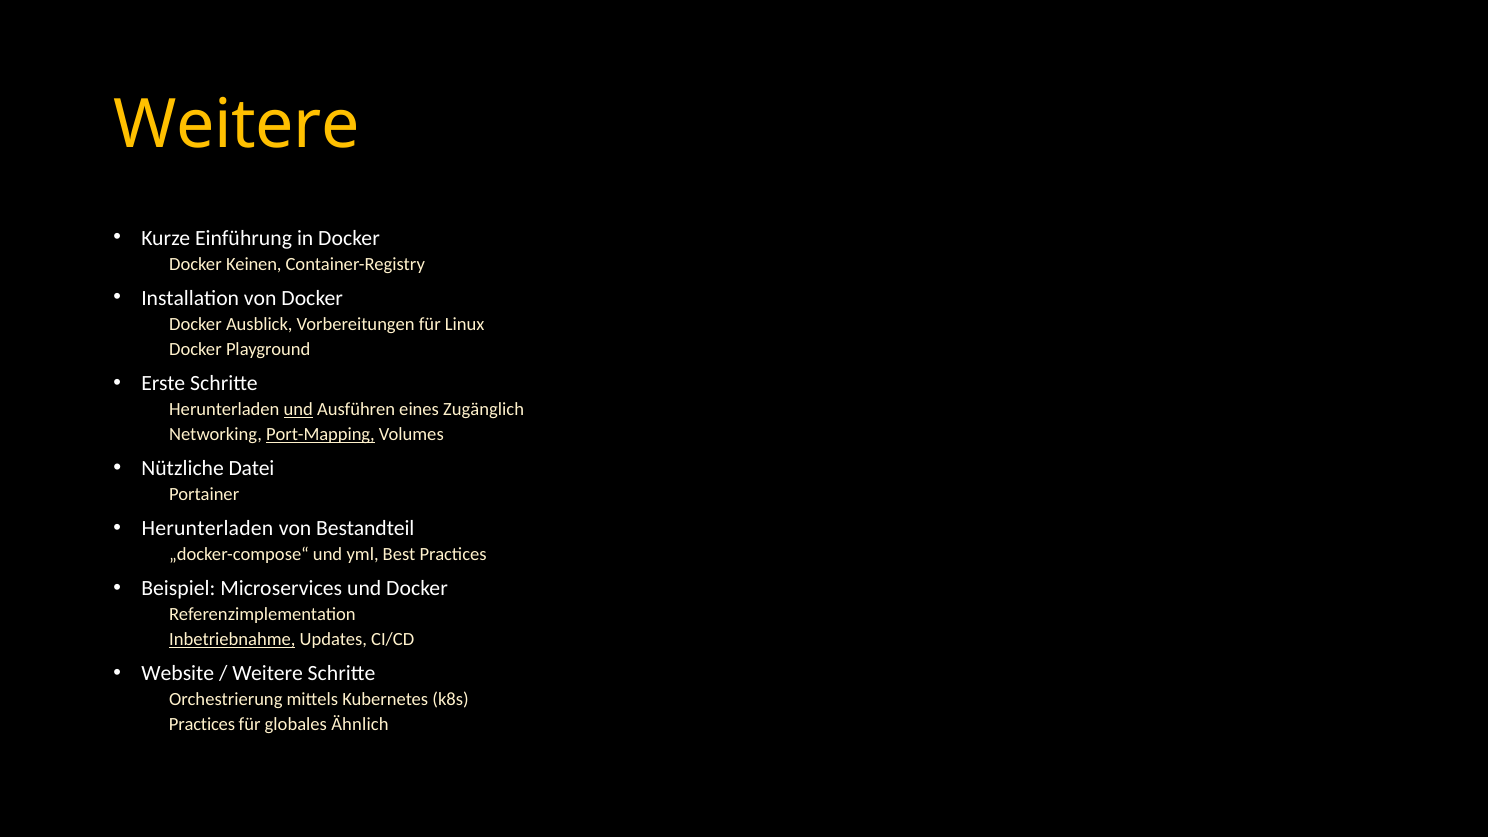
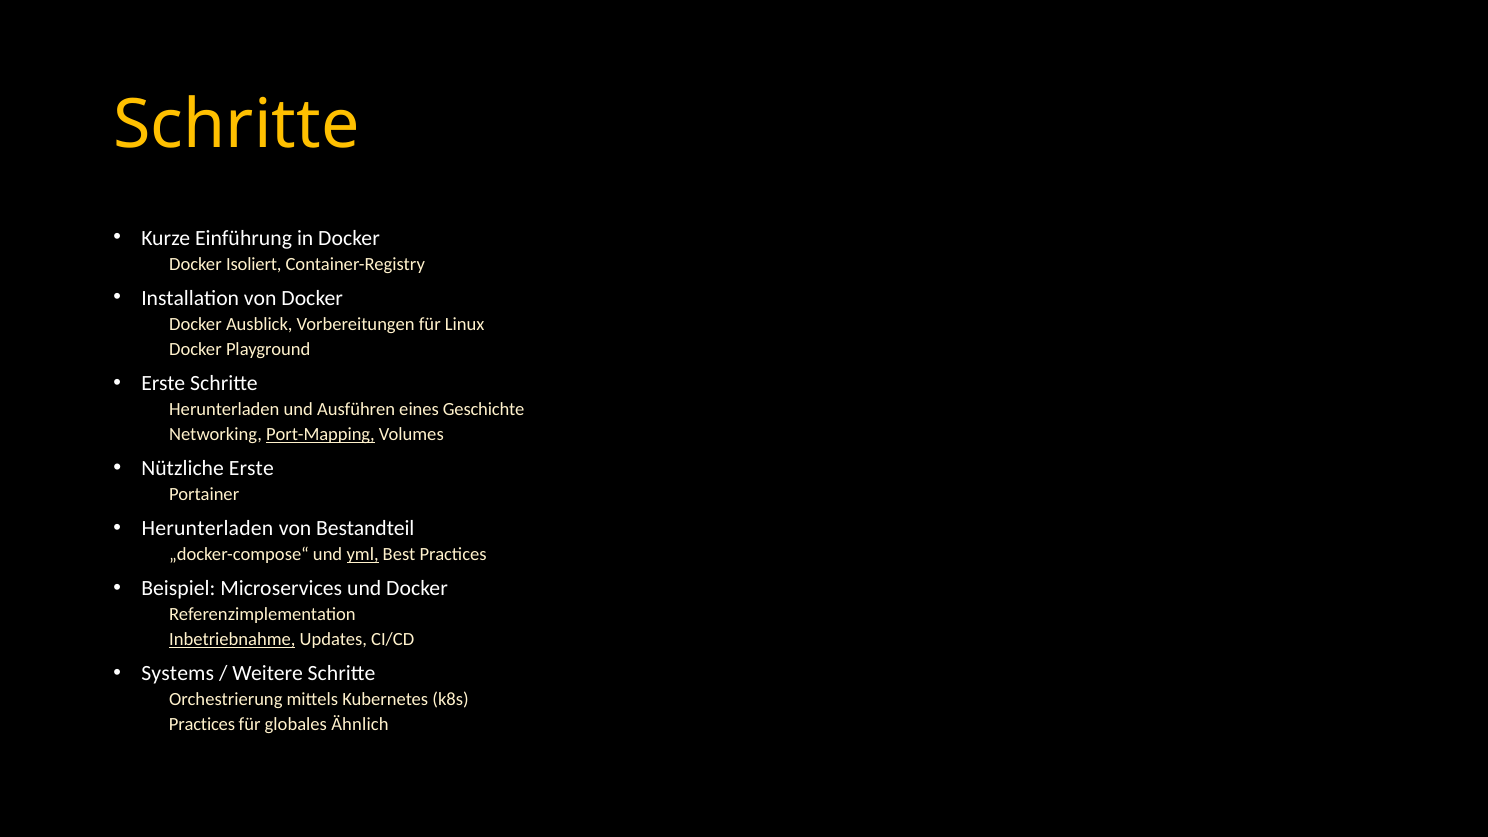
Weitere: Weitere -> Schritte (236, 125)
Keinen: Keinen -> Isoliert (254, 265)
und underline: present -> none (298, 410)
Zugänglich: Zugänglich -> Geschichte (484, 410)
Nützliche Datei: Datei -> Erste (251, 468)
yml underline: none -> present (363, 555)
Website: Website -> Systems (178, 673)
